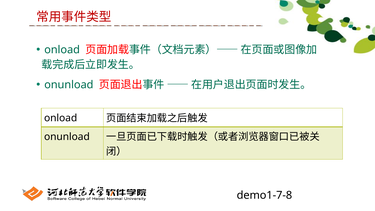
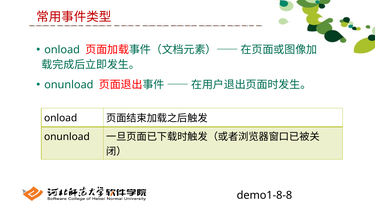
demo1-7-8: demo1-7-8 -> demo1-8-8 (264, 195)
